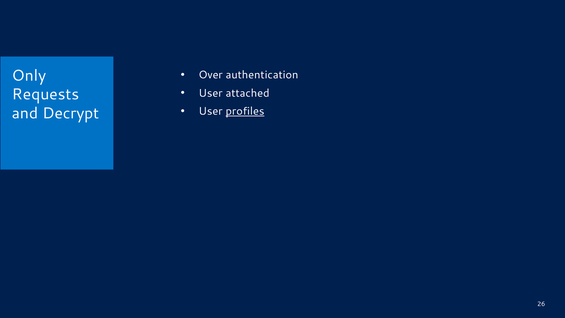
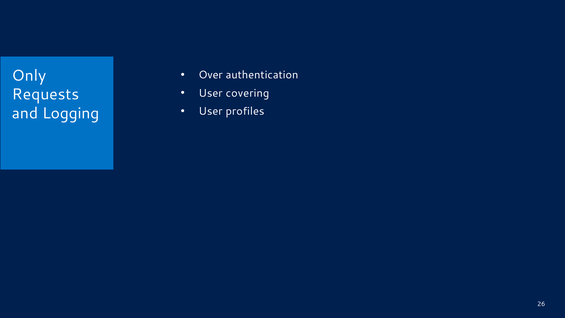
attached: attached -> covering (248, 93)
profiles underline: present -> none (245, 111)
Decrypt: Decrypt -> Logging (71, 113)
